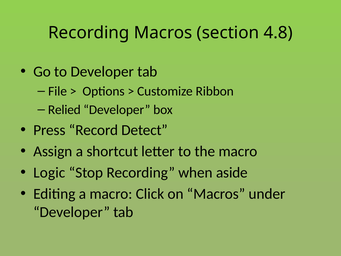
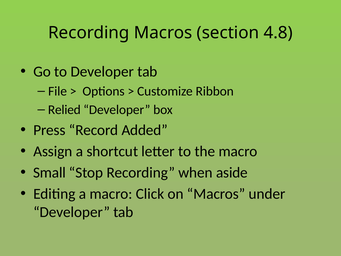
Detect: Detect -> Added (145, 130)
Logic: Logic -> Small (49, 172)
